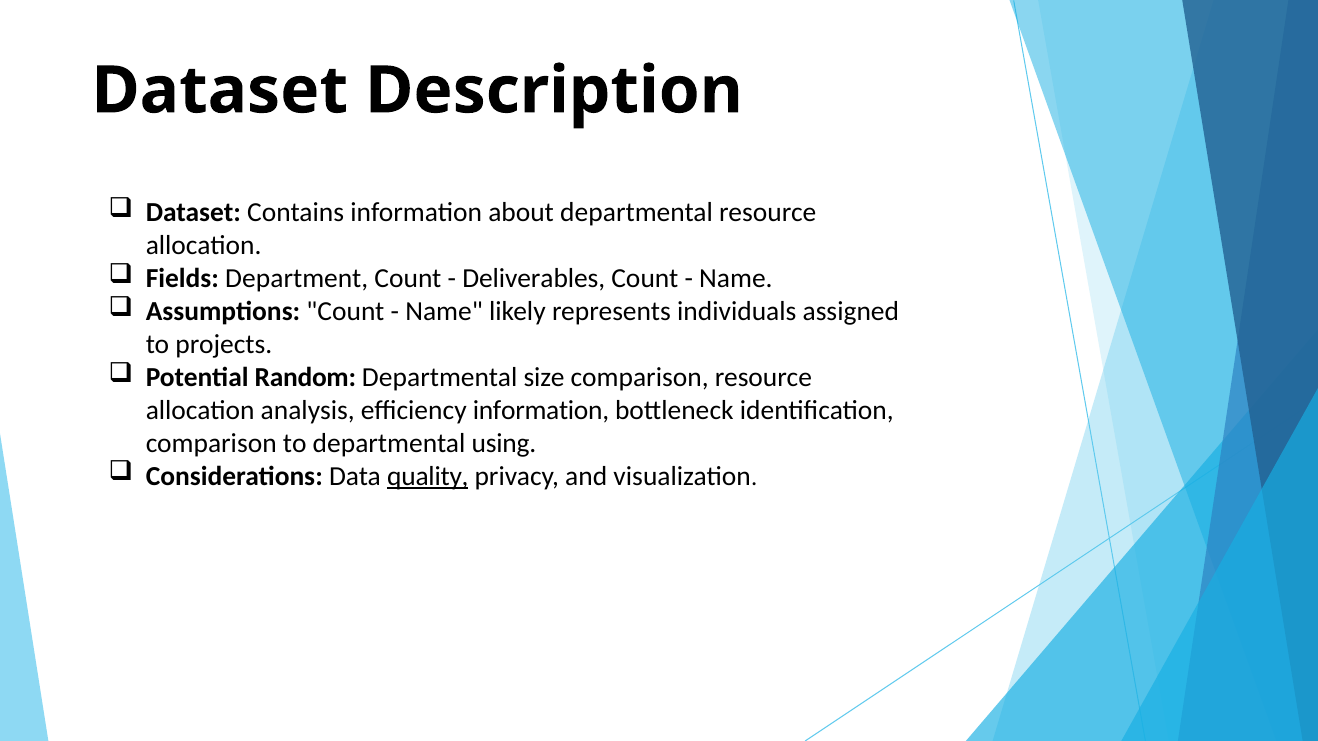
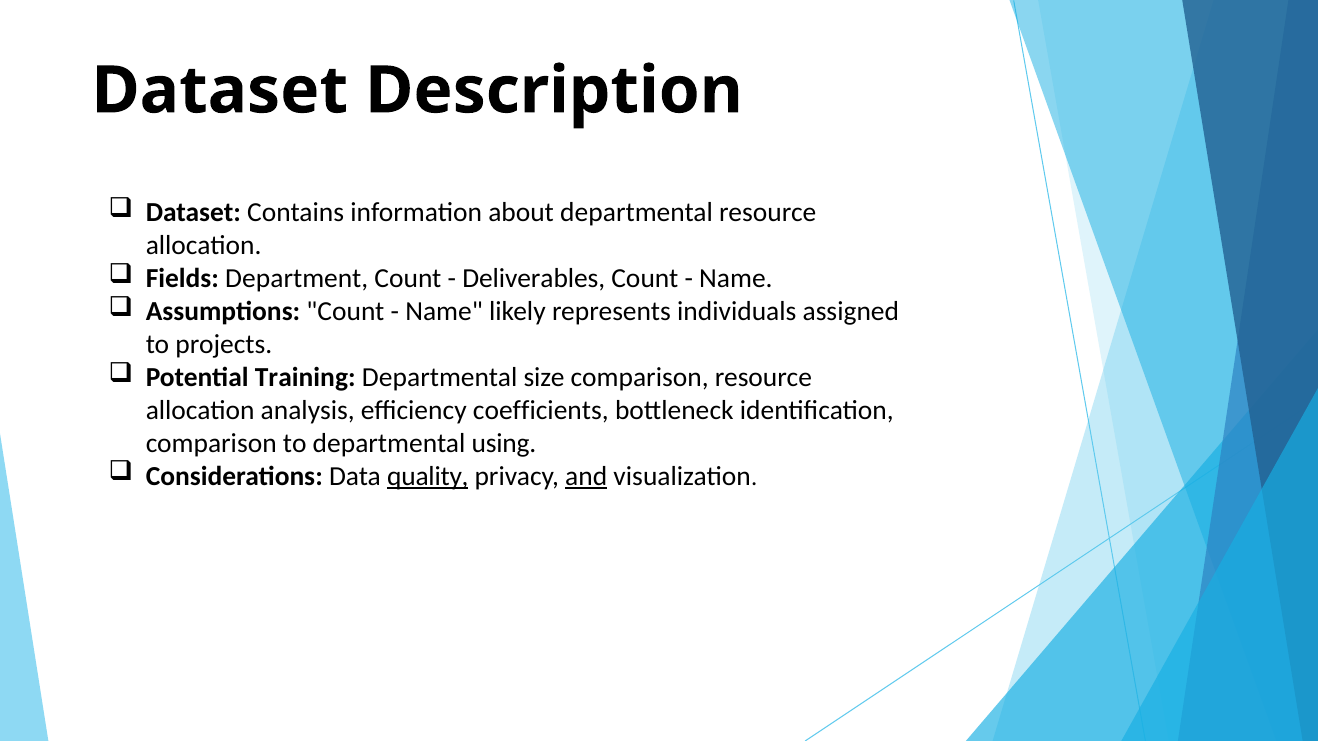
Random: Random -> Training (305, 378)
efficiency information: information -> coefficients (541, 411)
and underline: none -> present (586, 476)
